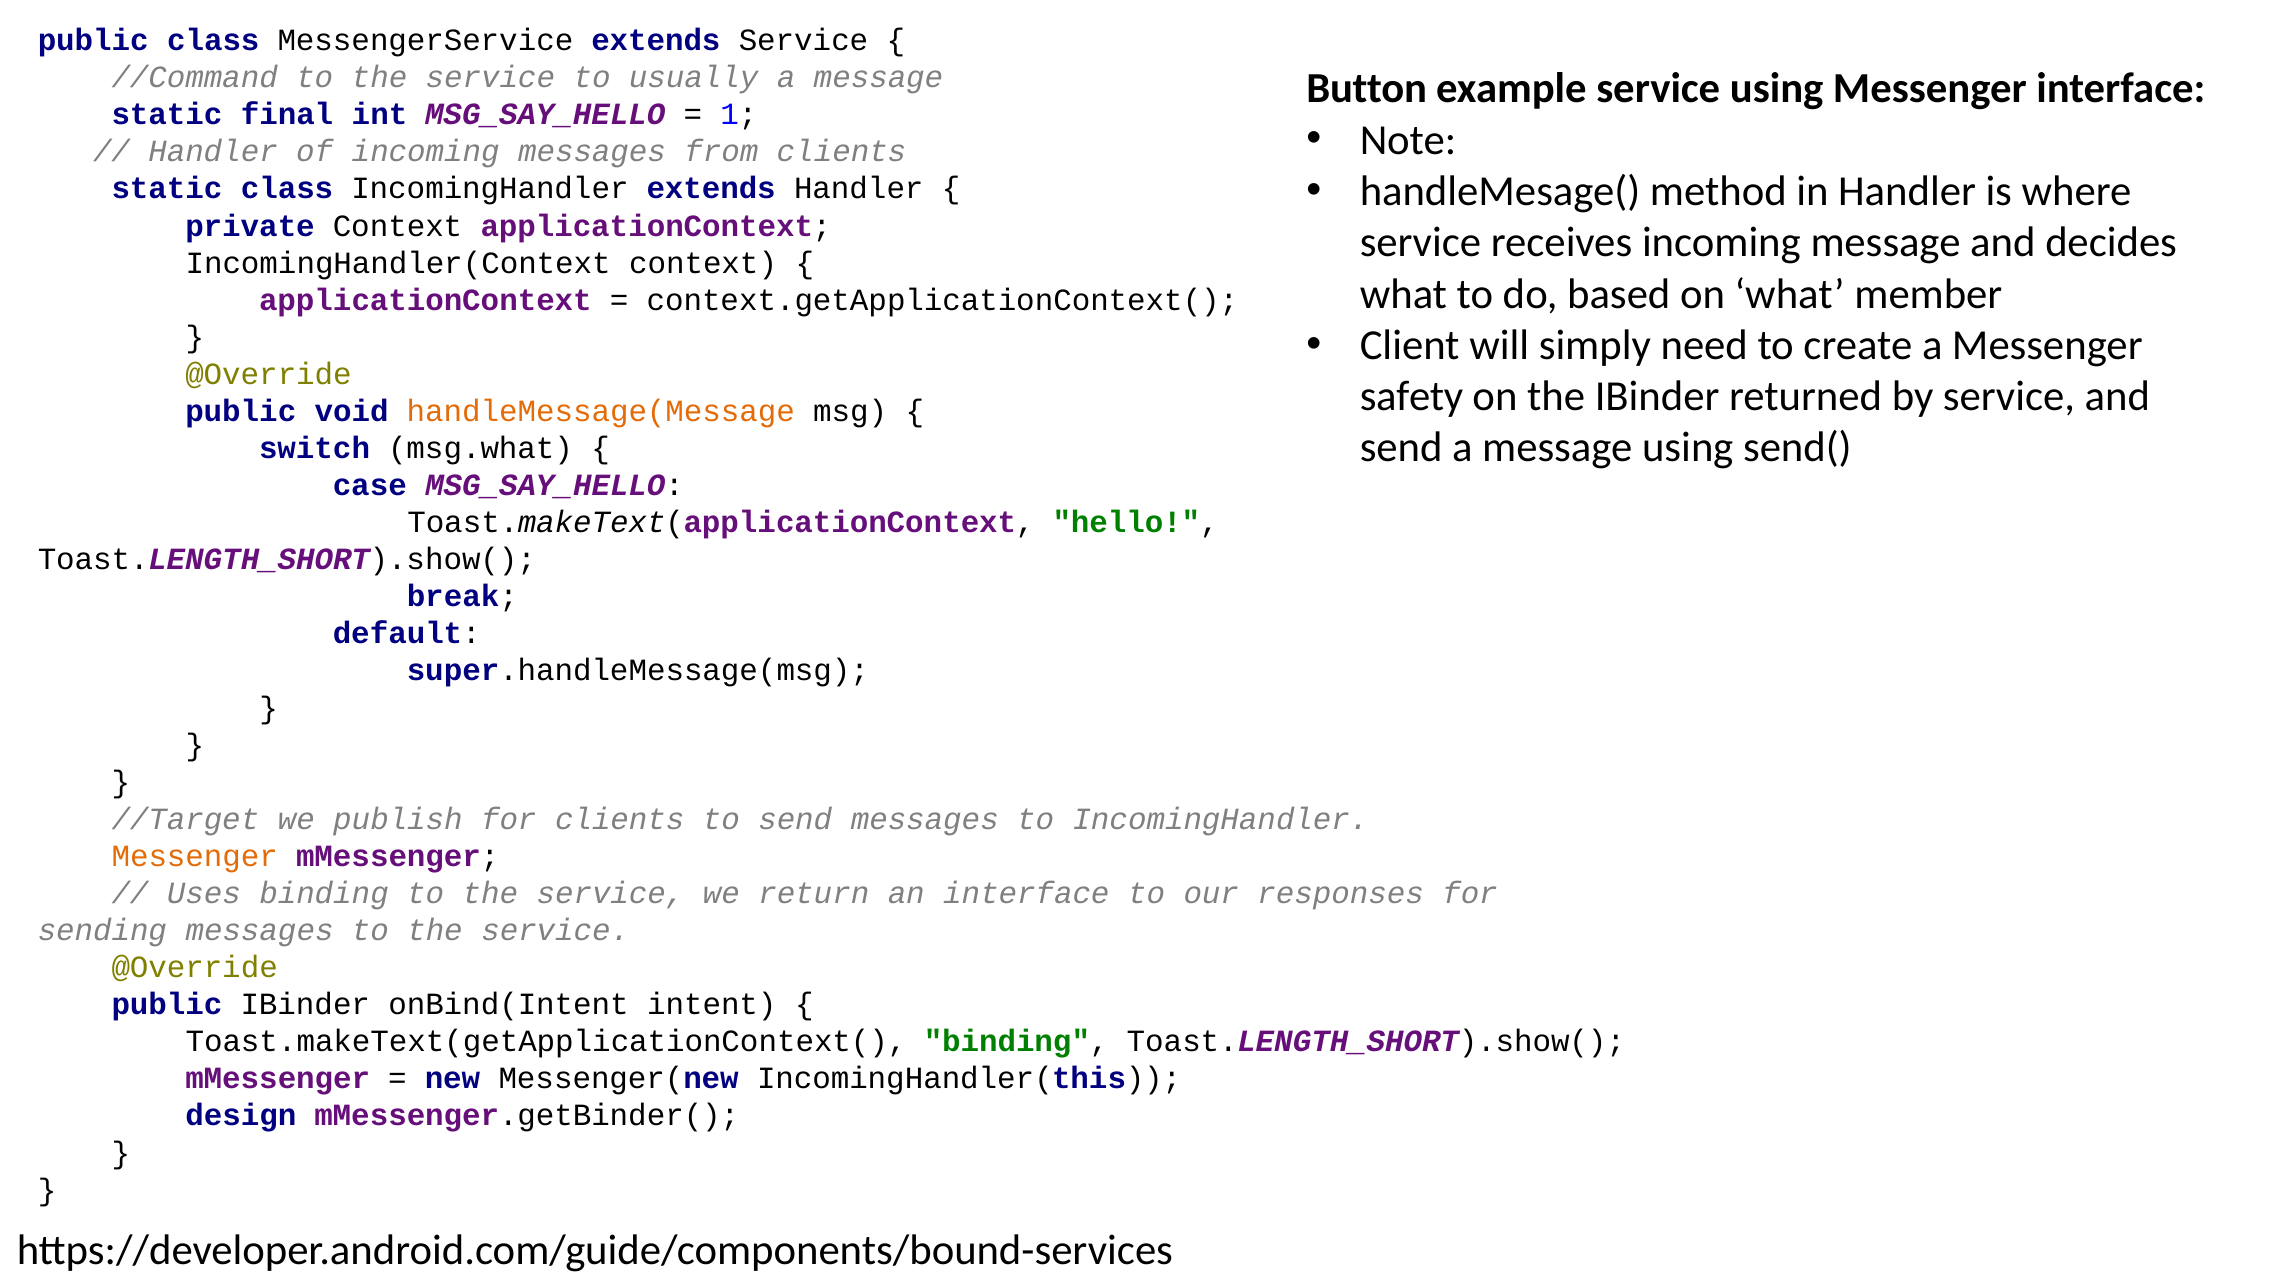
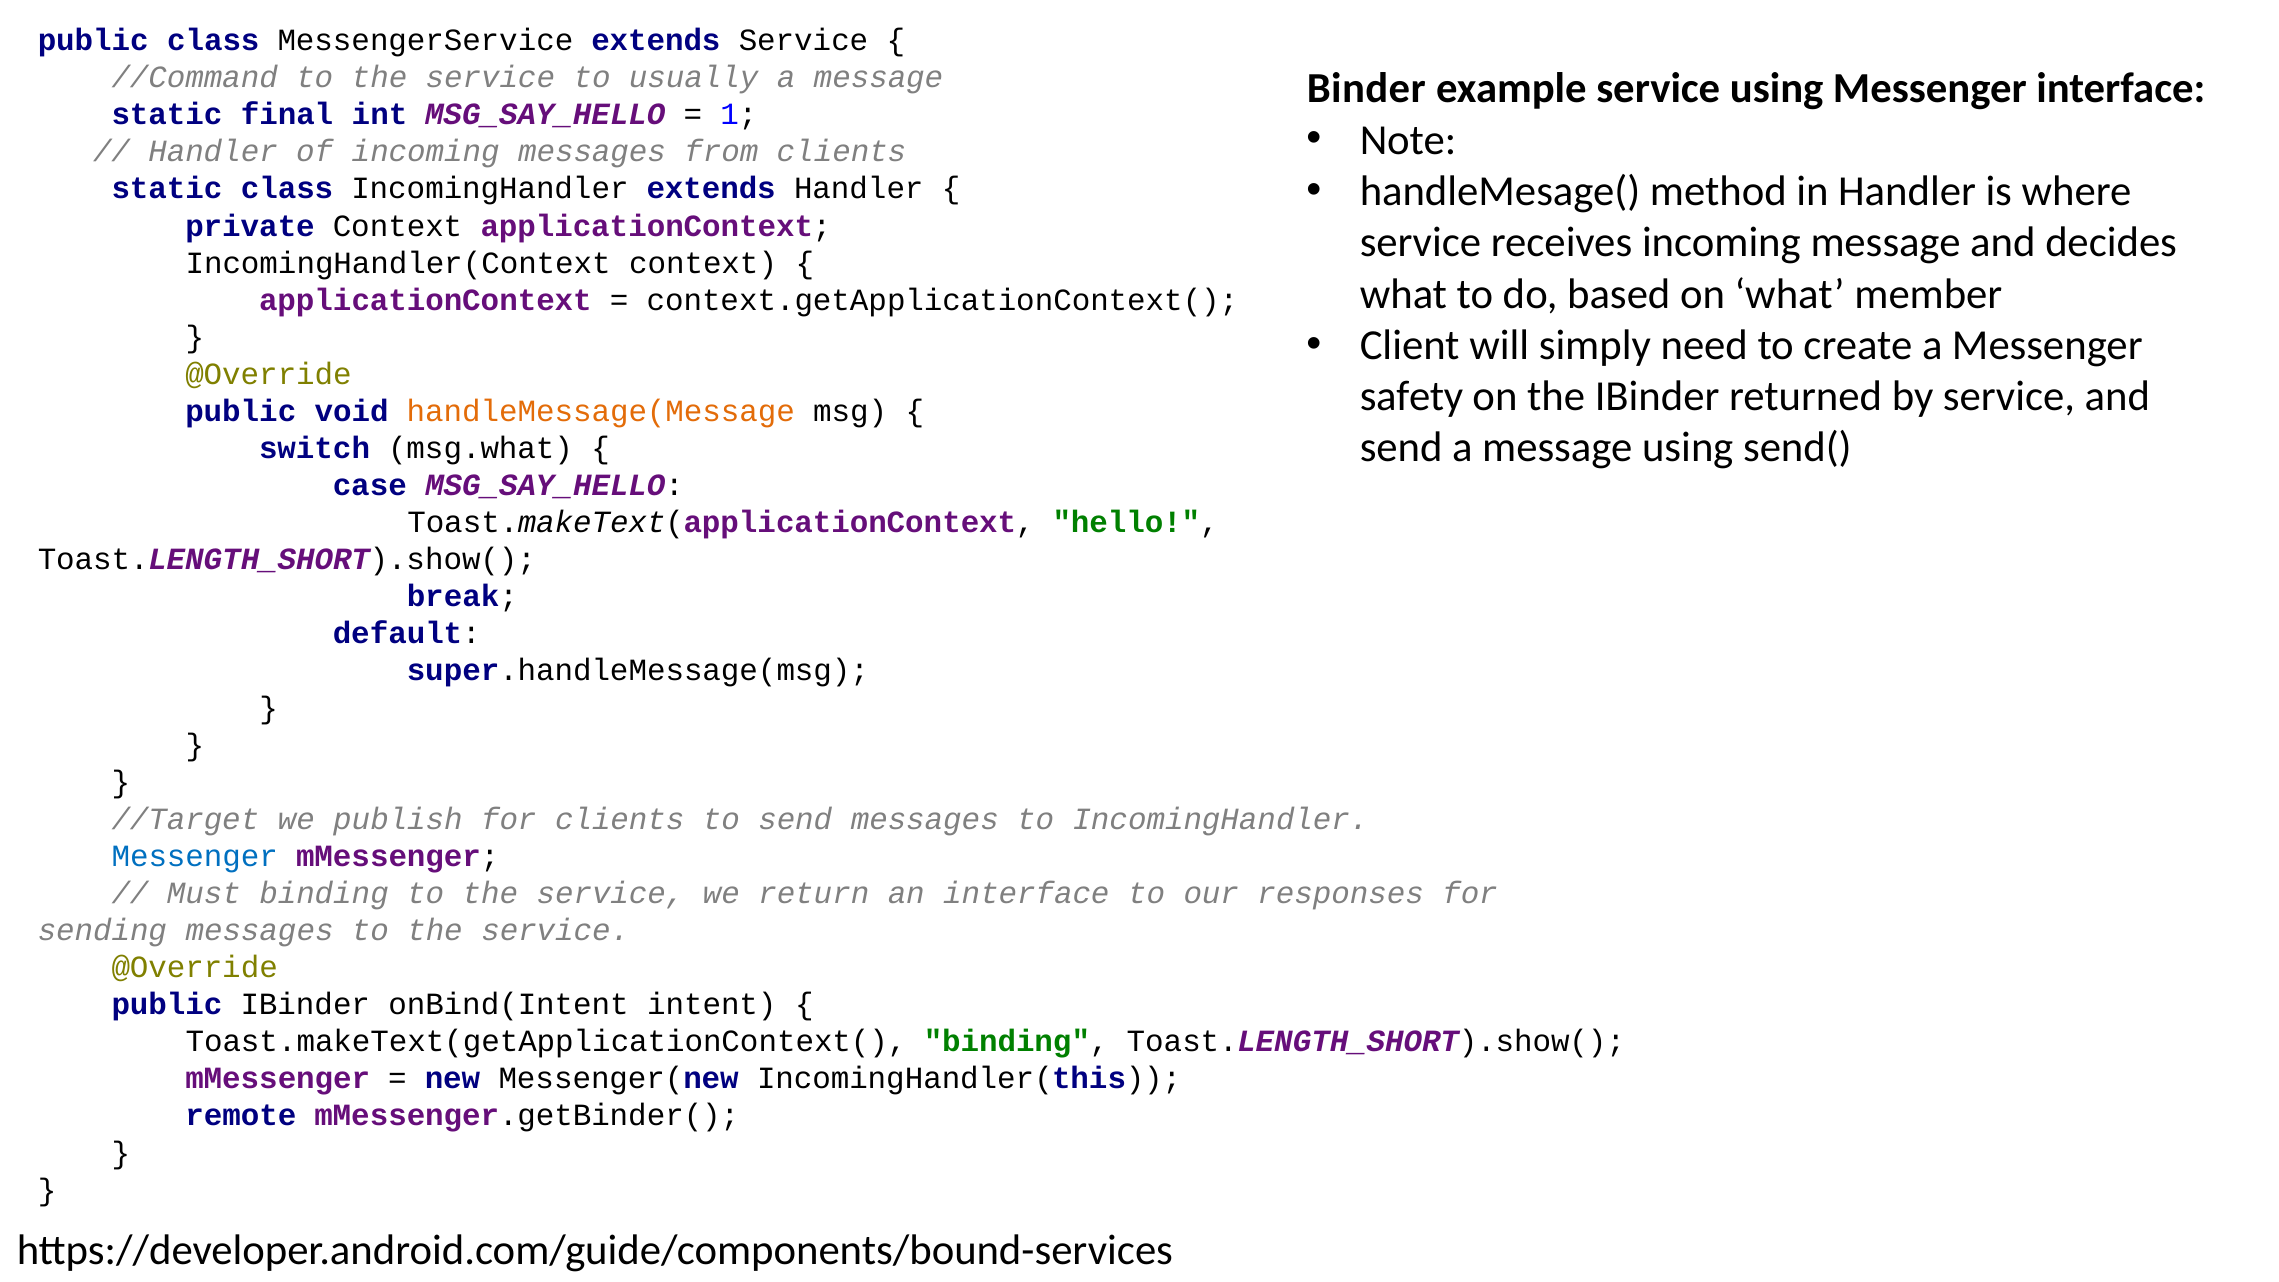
Button: Button -> Binder (1366, 89)
Messenger colour: orange -> blue (195, 856)
Uses: Uses -> Must (204, 893)
design: design -> remote (241, 1116)
